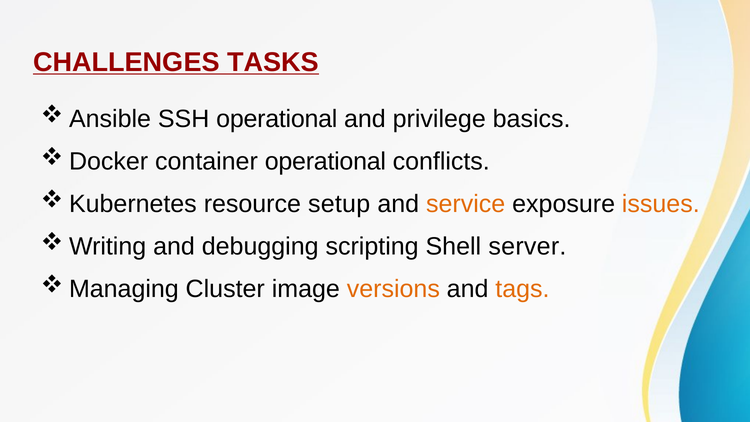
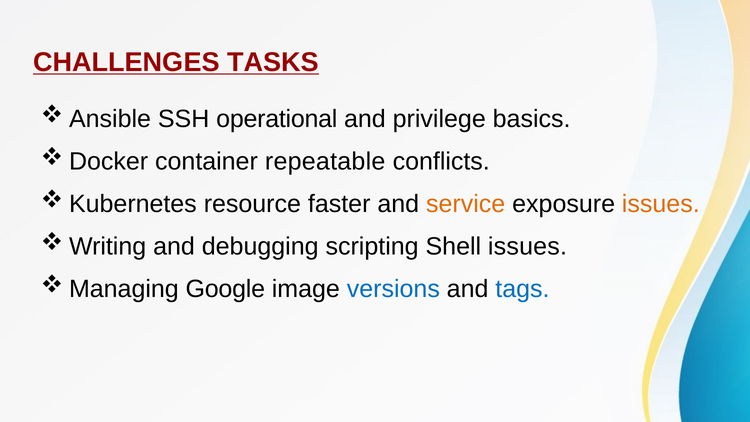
container operational: operational -> repeatable (325, 161)
setup: setup -> faster (339, 204)
Shell server: server -> issues (527, 246)
Cluster: Cluster -> Google (225, 289)
versions colour: orange -> blue (393, 289)
tags colour: orange -> blue (522, 289)
